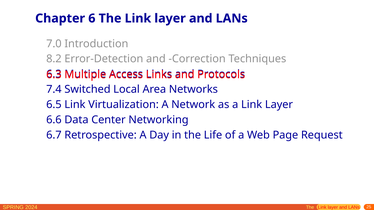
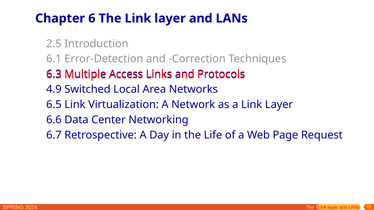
7.0: 7.0 -> 2.5 (54, 44)
8.2: 8.2 -> 6.1 (54, 59)
7.4: 7.4 -> 4.9 (54, 89)
